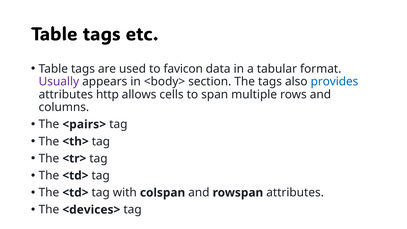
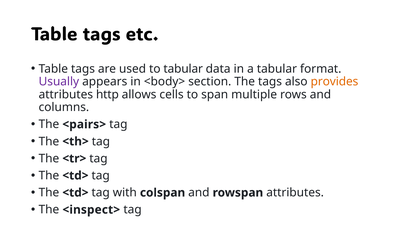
to favicon: favicon -> tabular (183, 69)
provides colour: blue -> orange (334, 82)
<devices>: <devices> -> <inspect> (91, 210)
